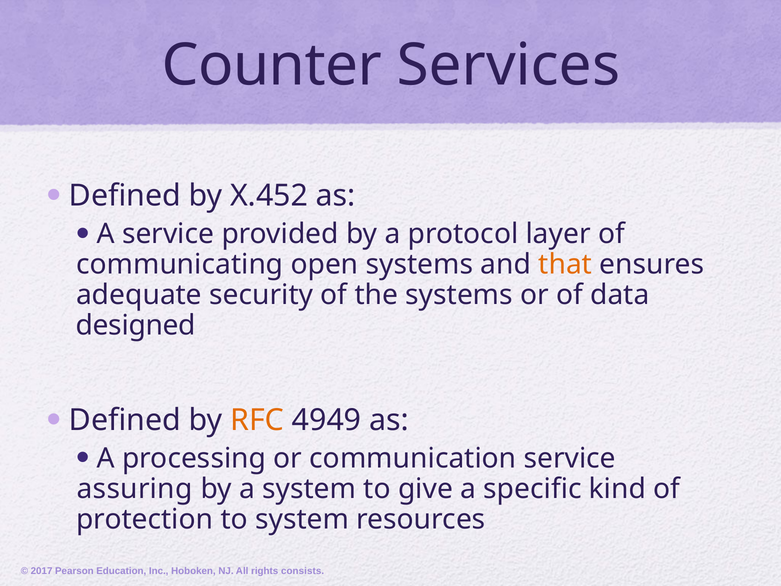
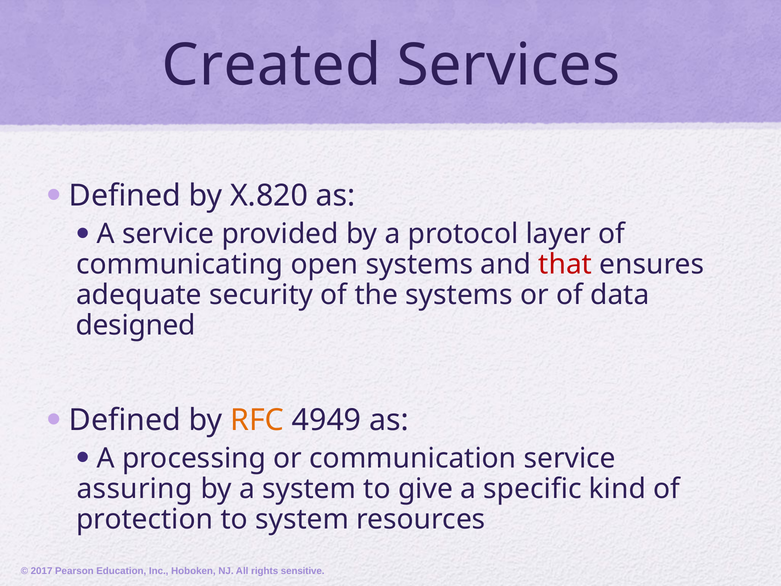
Counter: Counter -> Created (271, 65)
X.452: X.452 -> X.820 (269, 196)
that colour: orange -> red (565, 264)
consists: consists -> sensitive (303, 571)
